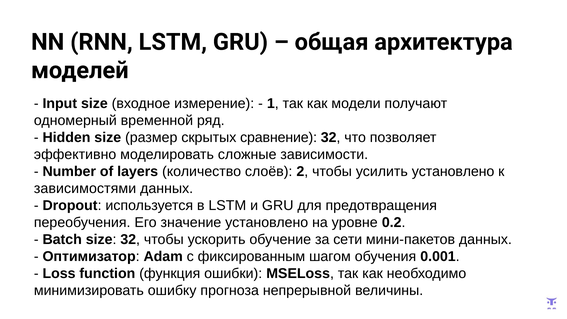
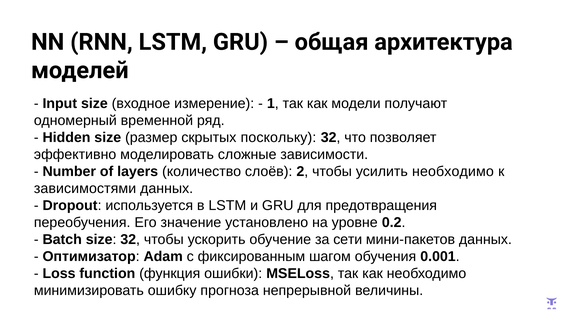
сравнение: сравнение -> поскольку (278, 137)
усилить установлено: установлено -> необходимо (453, 171)
